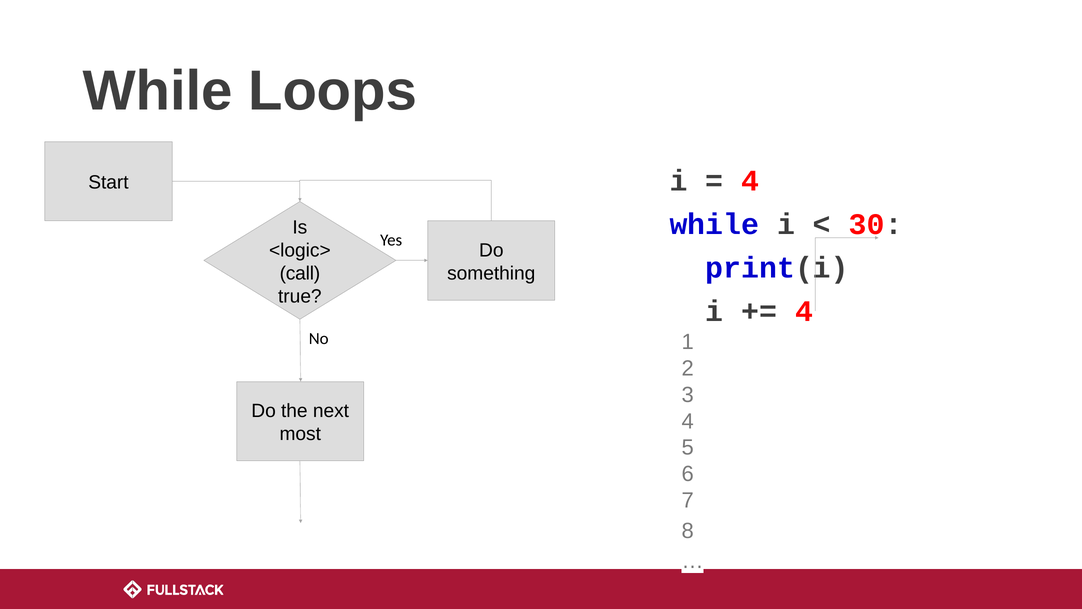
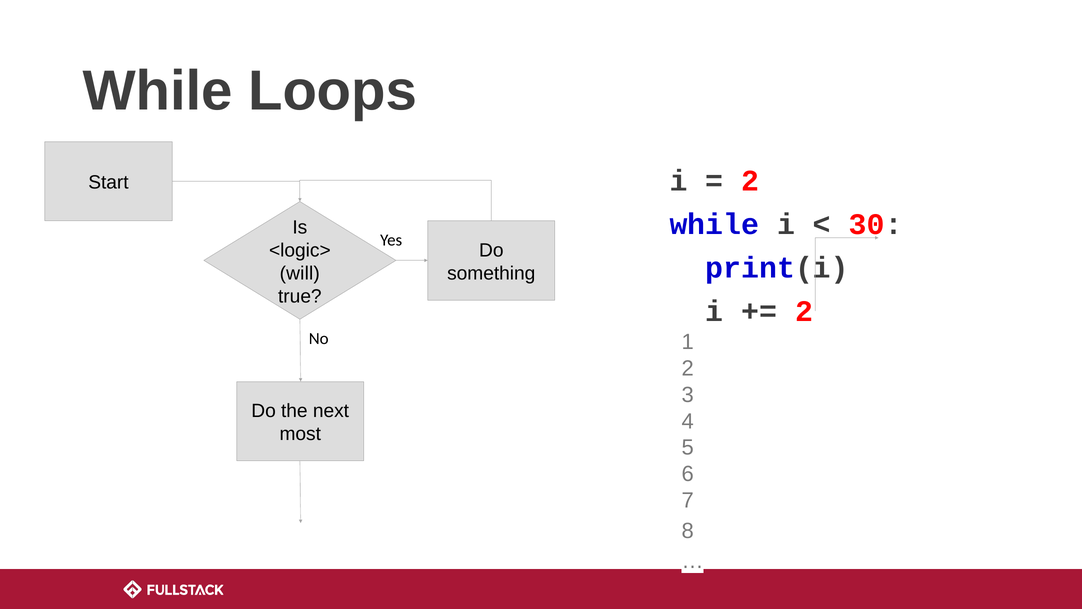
4: 4 -> 2 (750, 181)
call: call -> will (300, 273)
4: 4 -> 2 (804, 311)
